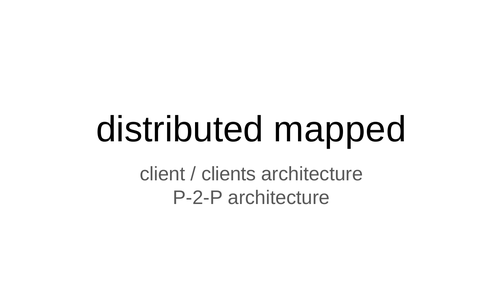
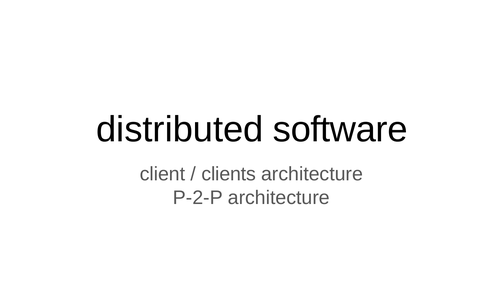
mapped: mapped -> software (340, 130)
